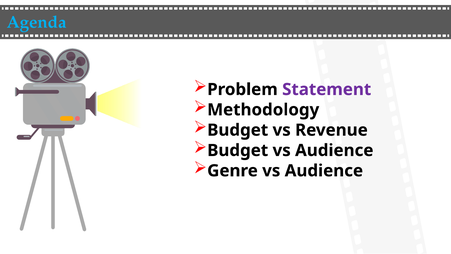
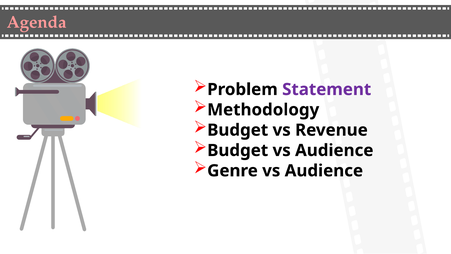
Agenda colour: light blue -> pink (37, 22)
